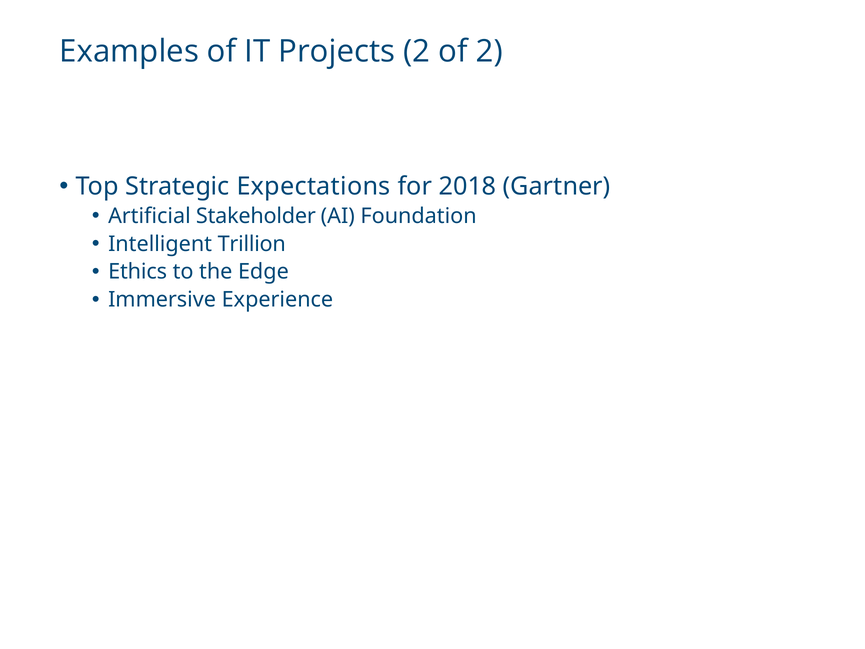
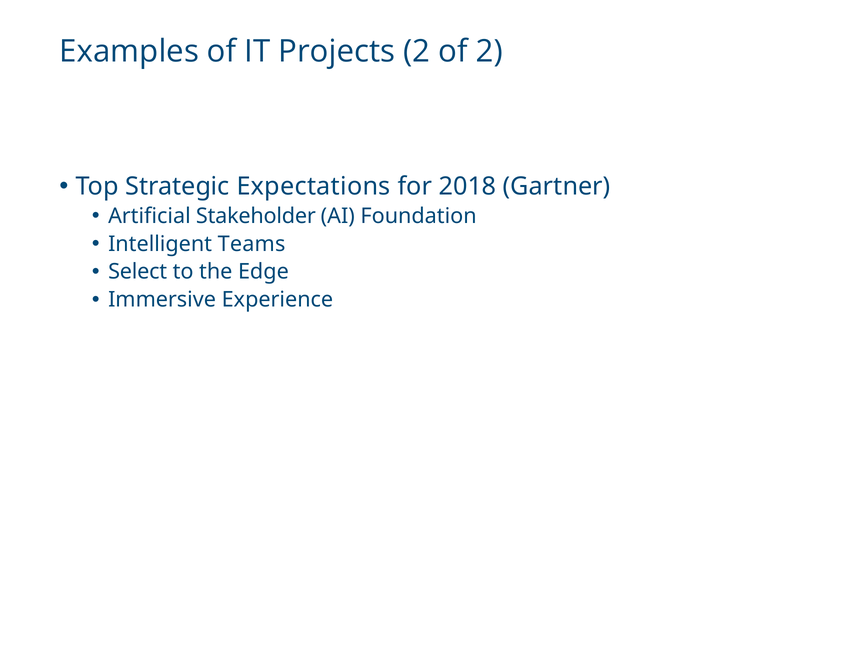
Trillion: Trillion -> Teams (252, 244)
Ethics: Ethics -> Select (138, 272)
